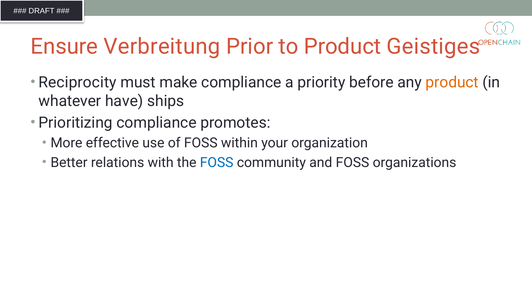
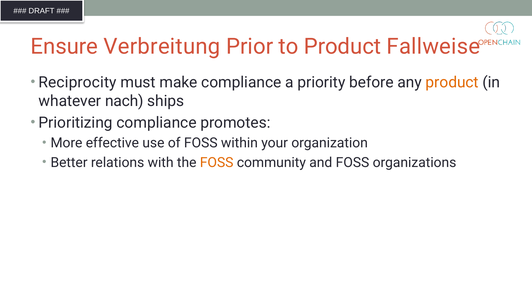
Geistiges: Geistiges -> Fallweise (433, 46)
have: have -> nach (124, 101)
FOSS colour: blue -> orange (217, 163)
